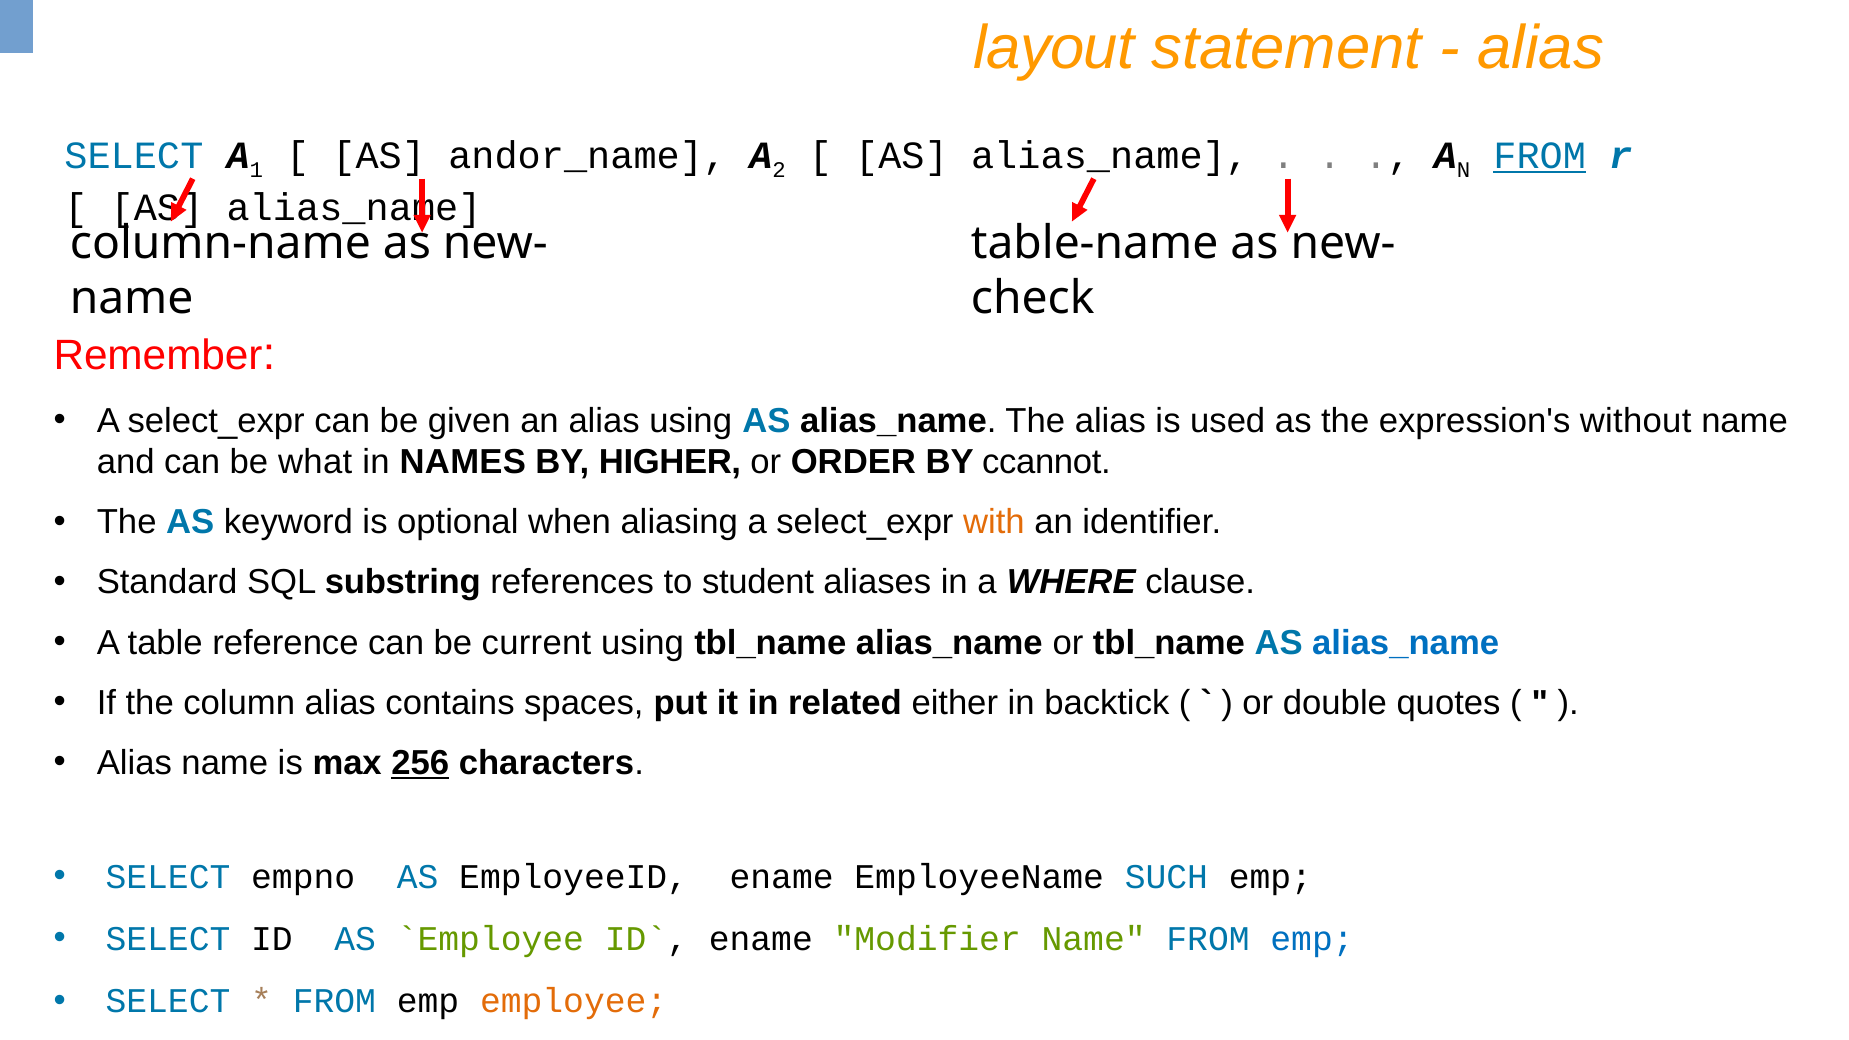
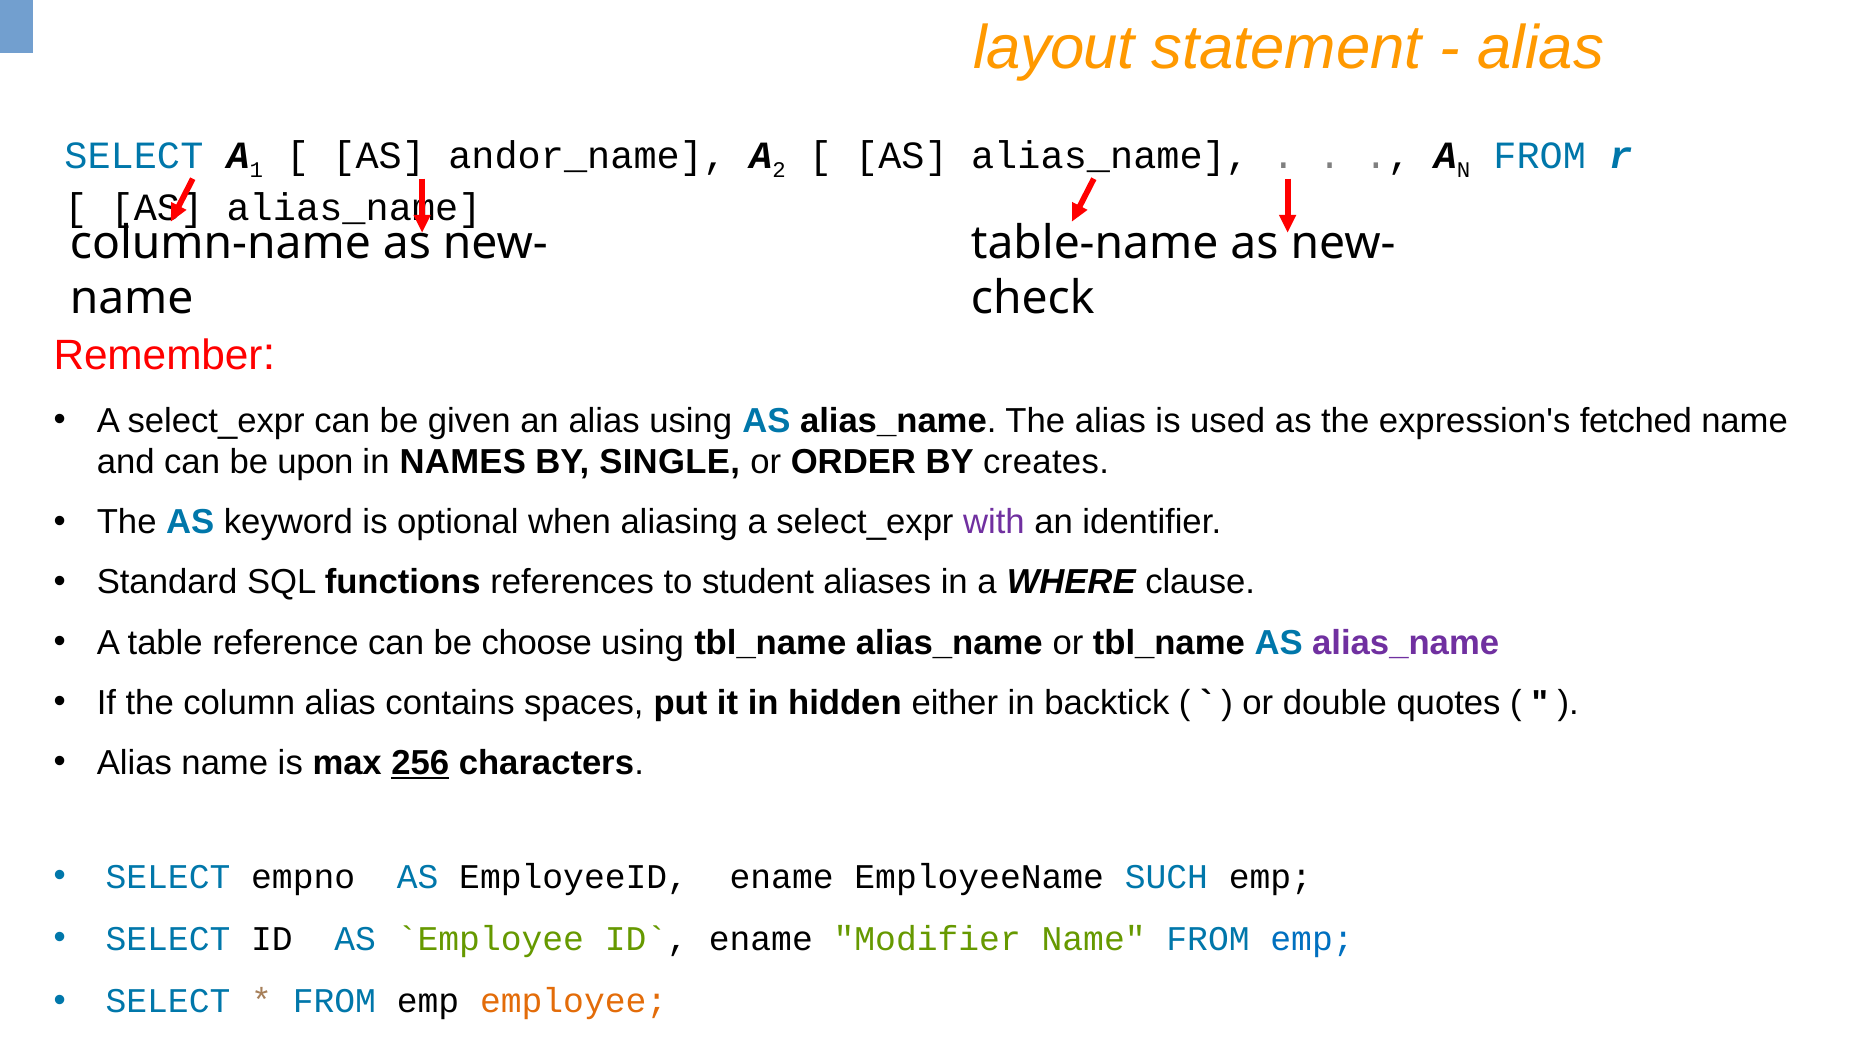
FROM underline: present -> none (1540, 155)
without: without -> fetched (1636, 421)
what: what -> upon (315, 462)
HIGHER: HIGHER -> SINGLE (670, 462)
ccannot: ccannot -> creates (1046, 462)
with colour: orange -> purple (994, 523)
substring: substring -> functions (403, 583)
current: current -> choose (537, 643)
alias_name colour: blue -> purple (1406, 643)
related: related -> hidden (845, 703)
